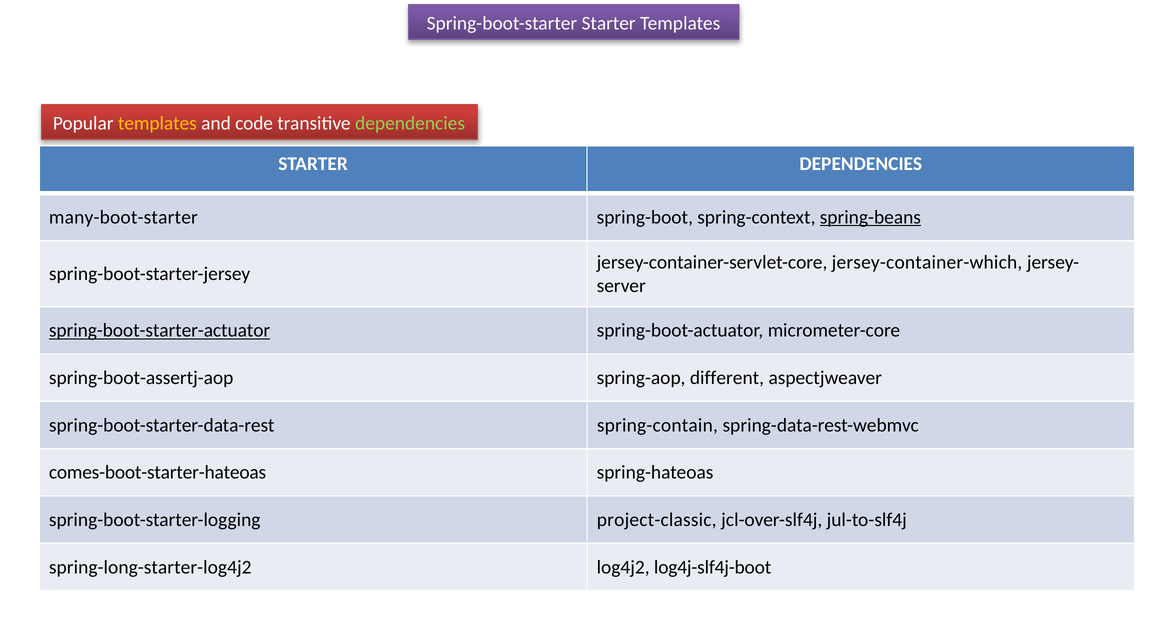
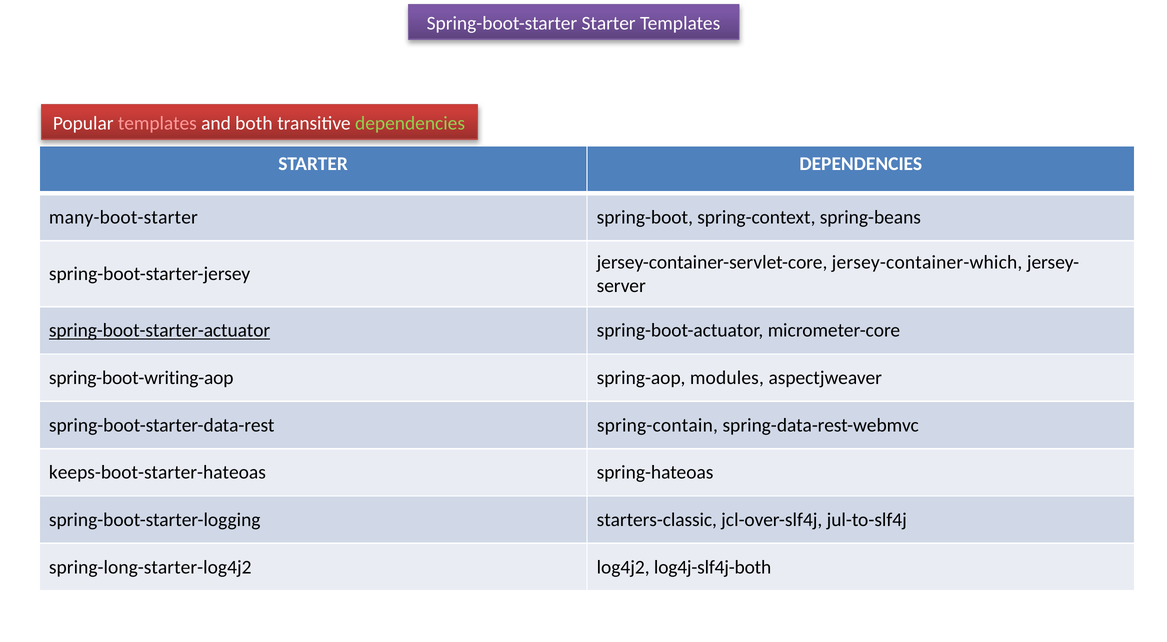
templates colour: yellow -> pink (157, 123)
code: code -> both (254, 123)
spring-beans underline: present -> none (870, 217)
spring-boot-assertj-aop: spring-boot-assertj-aop -> spring-boot-writing-aop (141, 378)
different: different -> modules (727, 378)
comes-boot-starter-hateoas: comes-boot-starter-hateoas -> keeps-boot-starter-hateoas (157, 472)
project-classic: project-classic -> starters-classic (657, 520)
log4j-slf4j-boot: log4j-slf4j-boot -> log4j-slf4j-both (713, 567)
